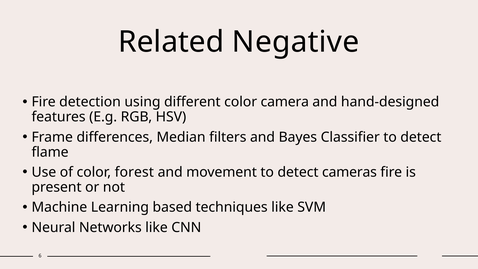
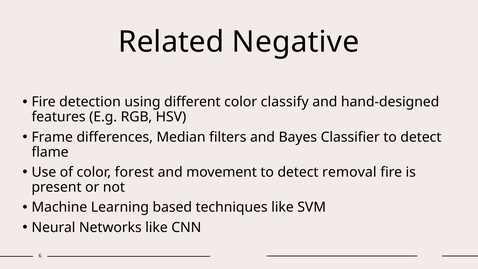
camera: camera -> classify (285, 102)
cameras: cameras -> removal (349, 172)
